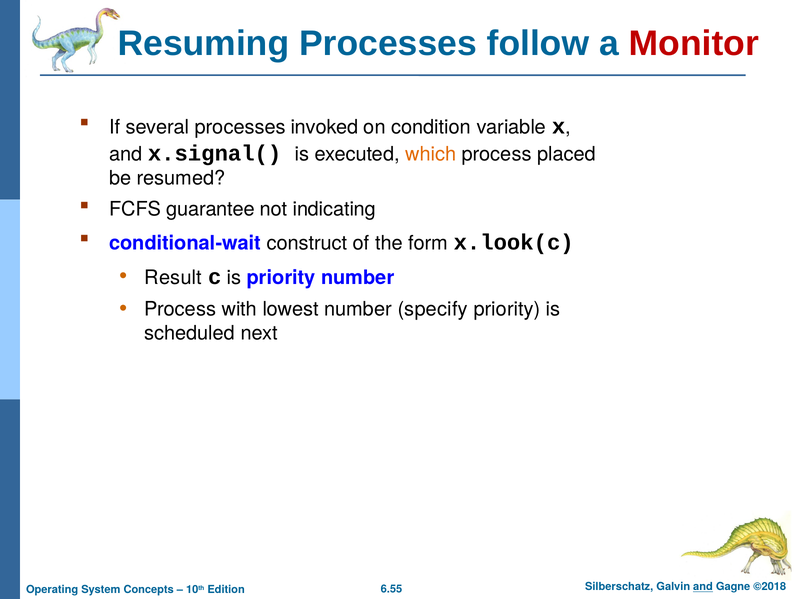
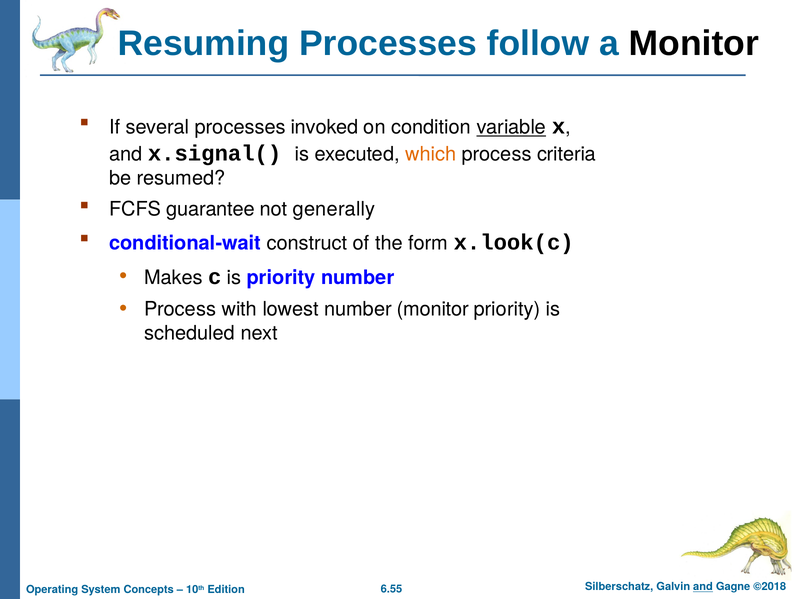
Monitor colour: red -> black (694, 44)
variable underline: none -> present (511, 127)
placed: placed -> criteria (567, 154)
indicating: indicating -> generally (334, 209)
Result: Result -> Makes (173, 278)
number specify: specify -> monitor (433, 309)
